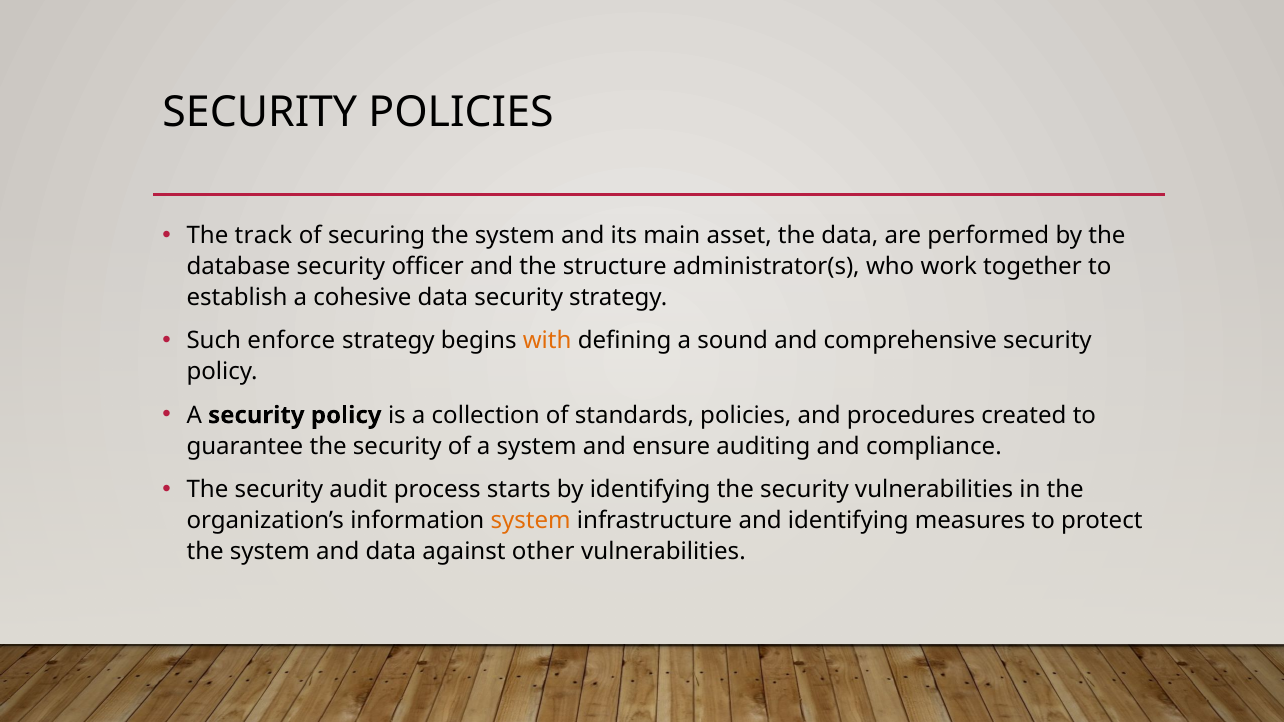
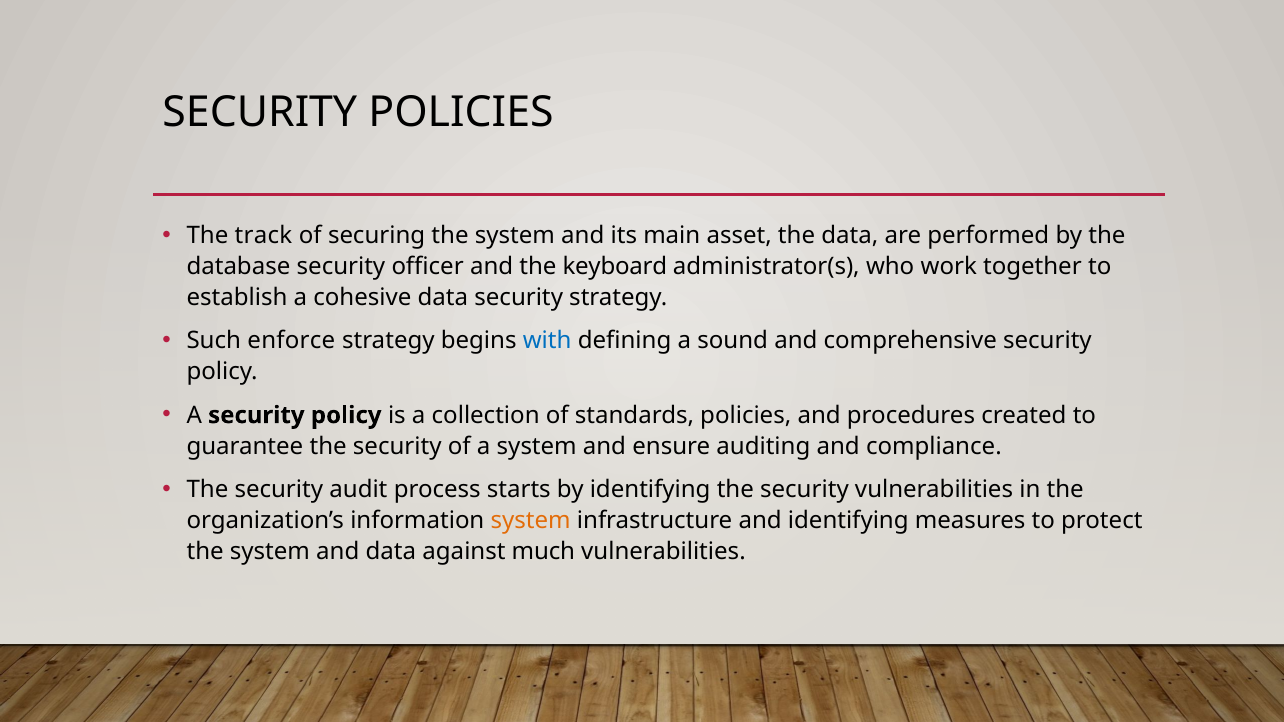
structure: structure -> keyboard (615, 267)
with colour: orange -> blue (547, 341)
other: other -> much (543, 552)
